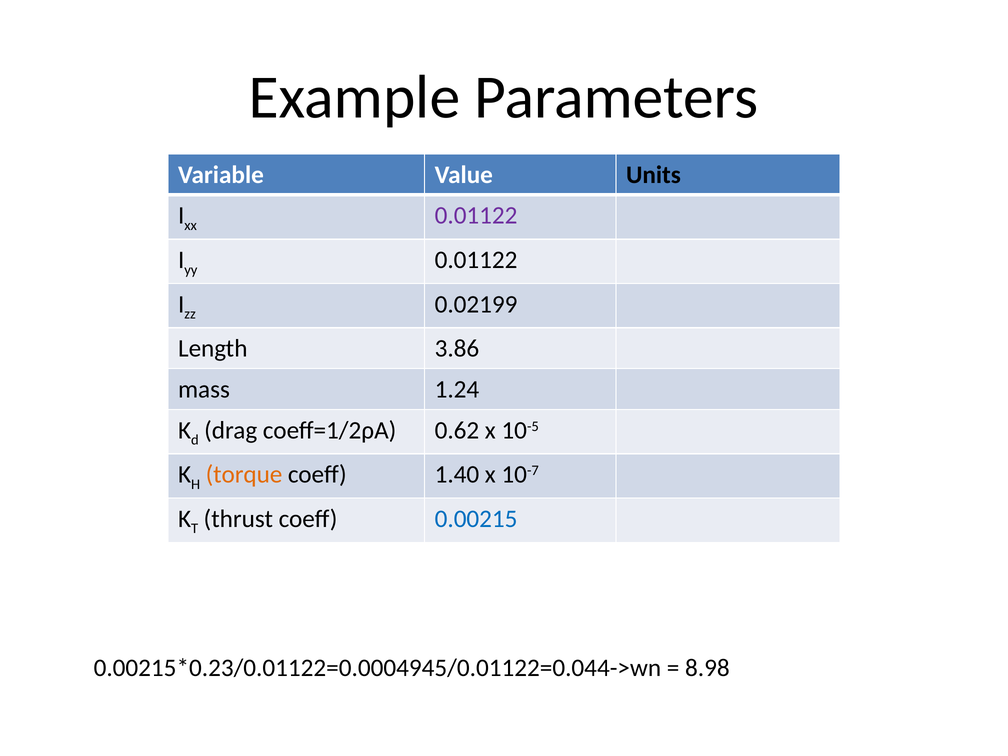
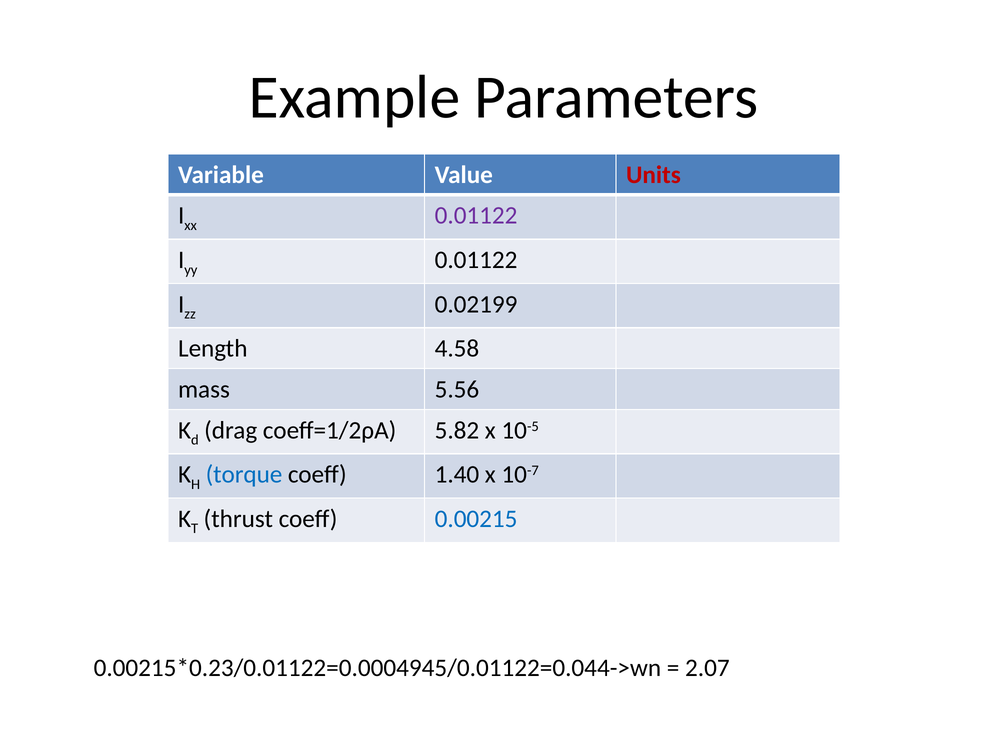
Units colour: black -> red (653, 175)
3.86: 3.86 -> 4.58 (457, 348)
1.24: 1.24 -> 5.56 (457, 389)
0.62: 0.62 -> 5.82 (457, 430)
torque colour: orange -> blue (244, 475)
8.98: 8.98 -> 2.07 (707, 668)
